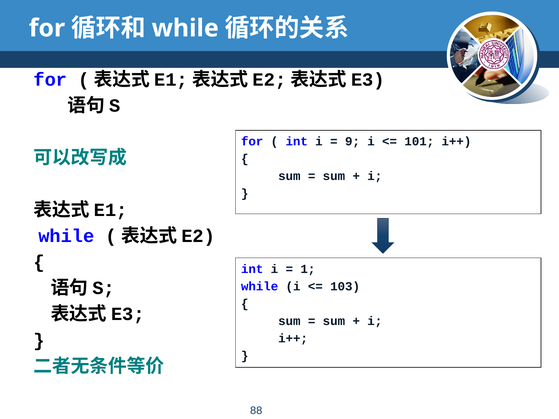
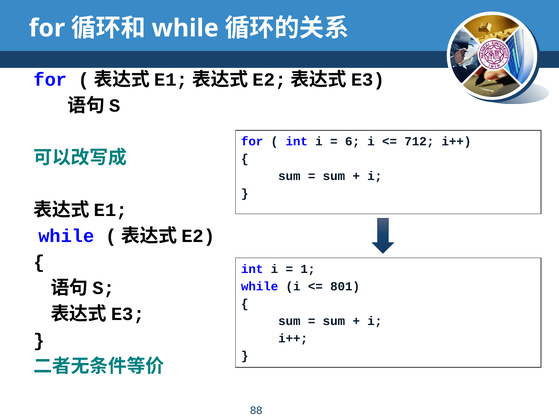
9: 9 -> 6 (352, 141)
101: 101 -> 712 (419, 141)
103: 103 -> 801 (345, 287)
